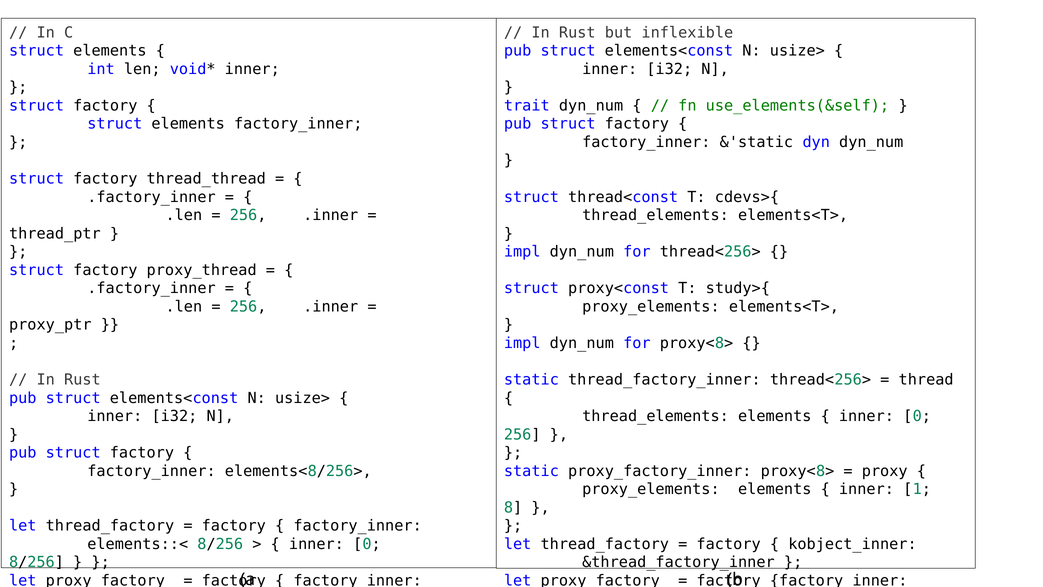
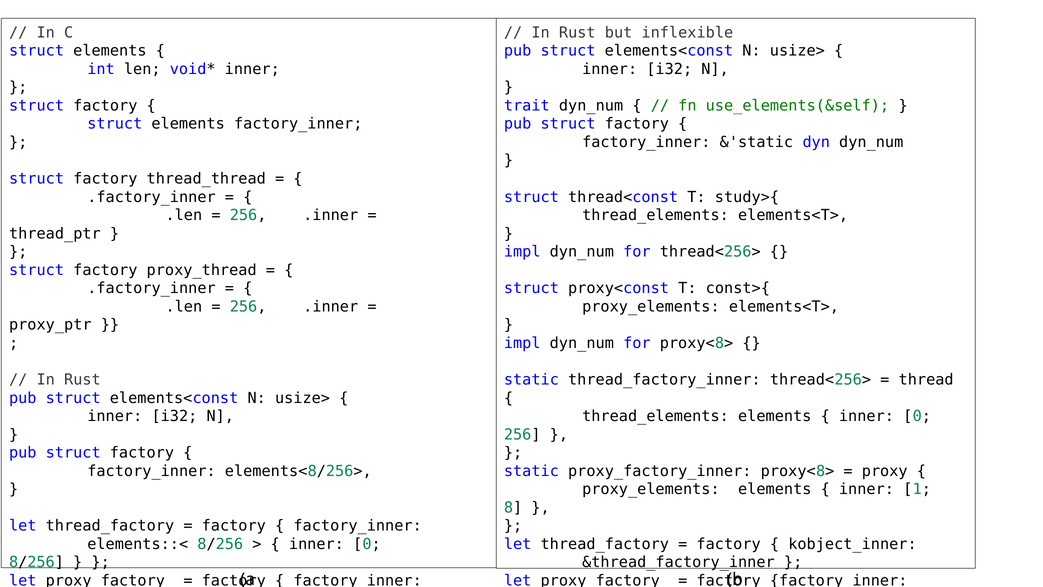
cdevs>{: cdevs>{ -> study>{ (747, 197)
study>{: study>{ -> const>{ (738, 288)
